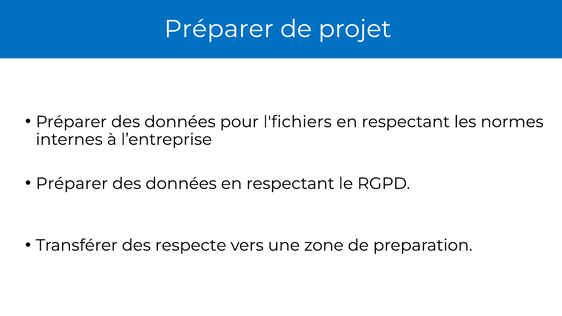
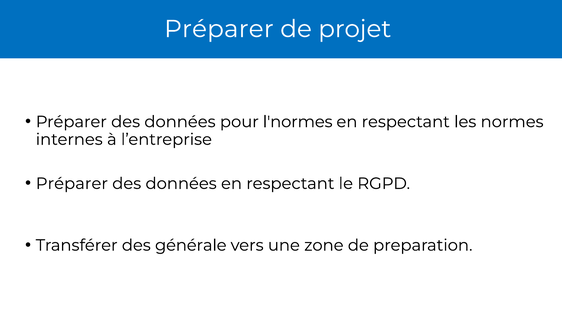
l'fichiers: l'fichiers -> l'normes (298, 122)
respecte: respecte -> générale (191, 245)
